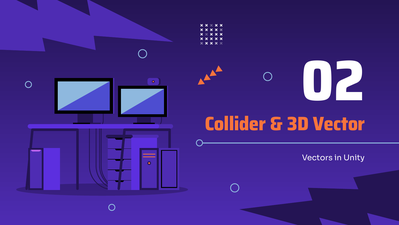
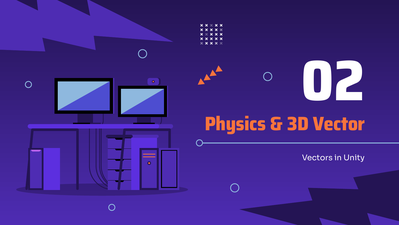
Collider: Collider -> Physics (235, 124)
